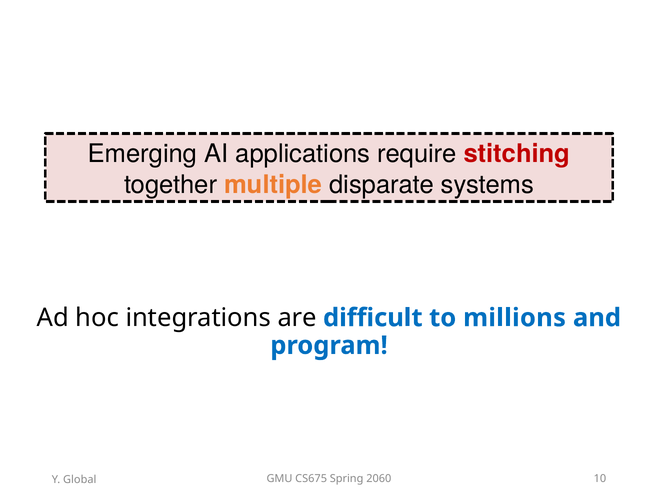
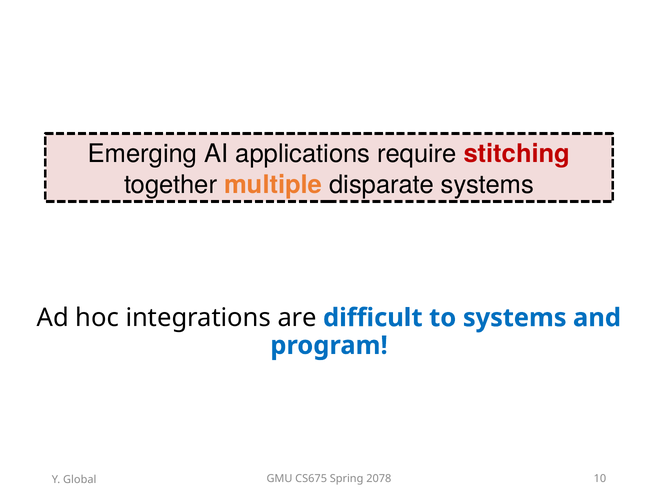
to millions: millions -> systems (515, 317)
2060: 2060 -> 2078 (379, 478)
